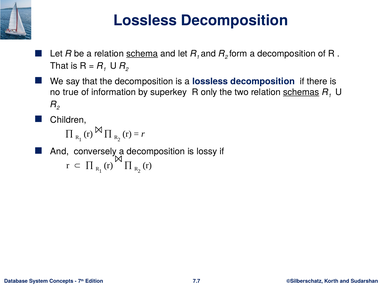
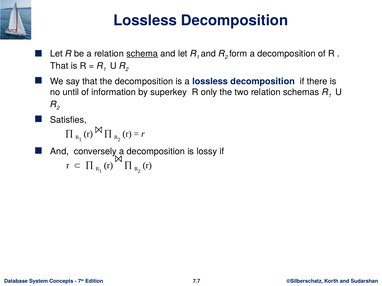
true: true -> until (71, 92)
schemas underline: present -> none (301, 92)
Children: Children -> Satisfies (68, 120)
